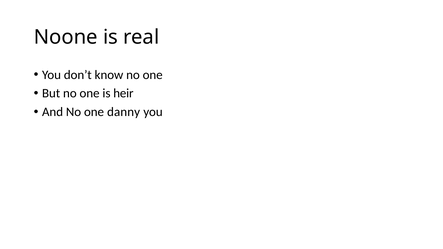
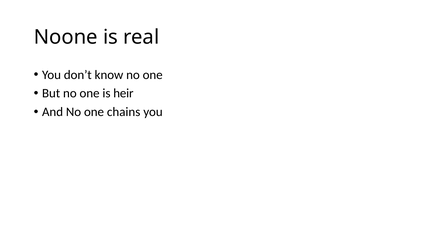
danny: danny -> chains (124, 112)
